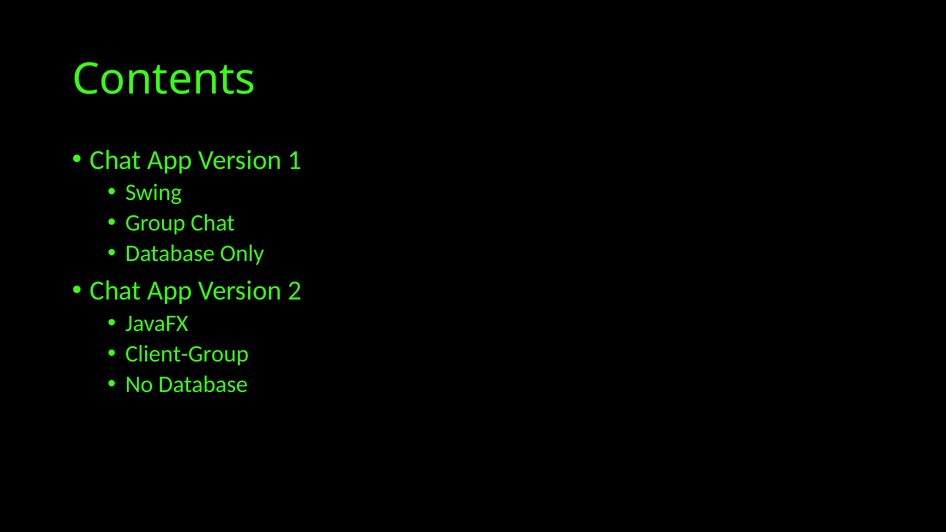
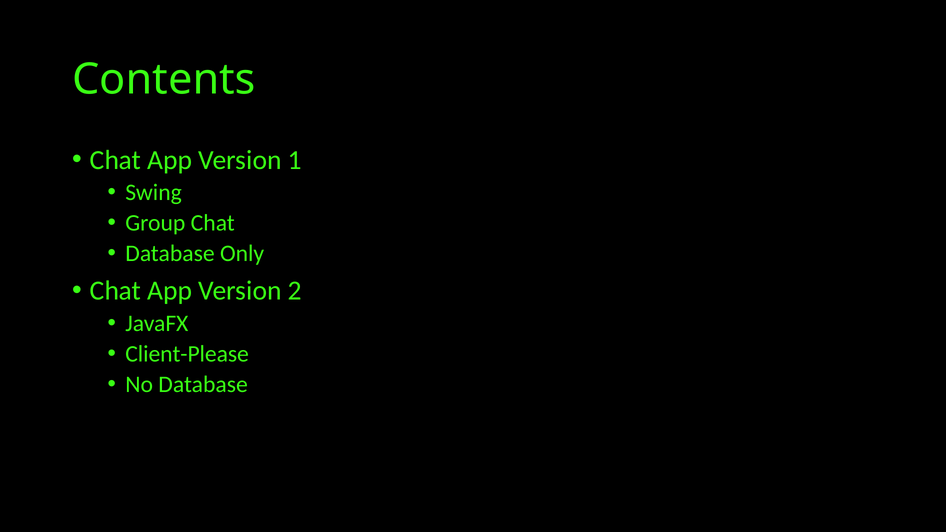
Client-Group: Client-Group -> Client-Please (187, 354)
